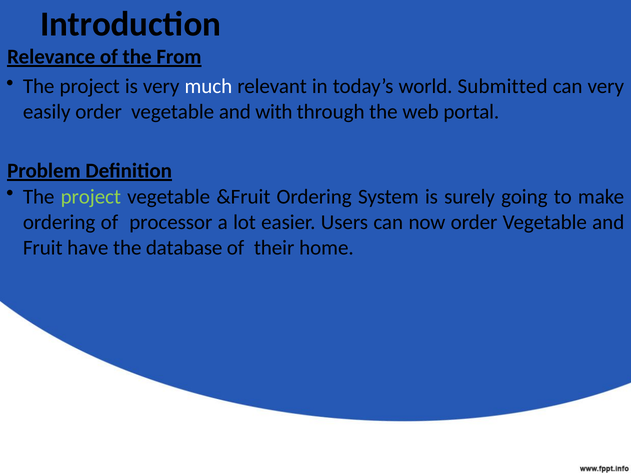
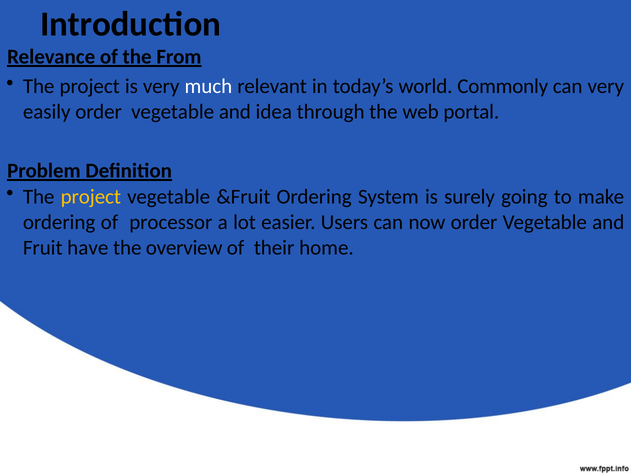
Submitted: Submitted -> Commonly (503, 86)
with: with -> idea (274, 112)
project colour: light green -> yellow (91, 196)
database: database -> overview (184, 247)
